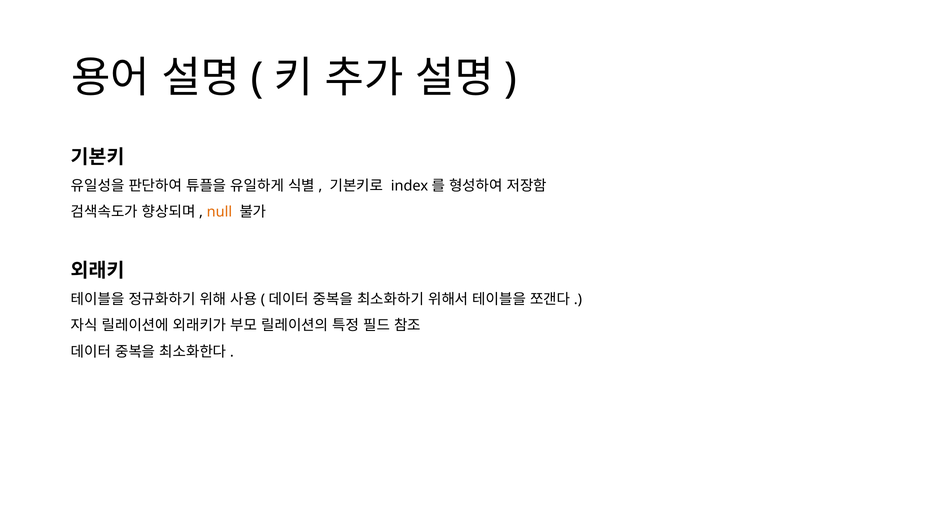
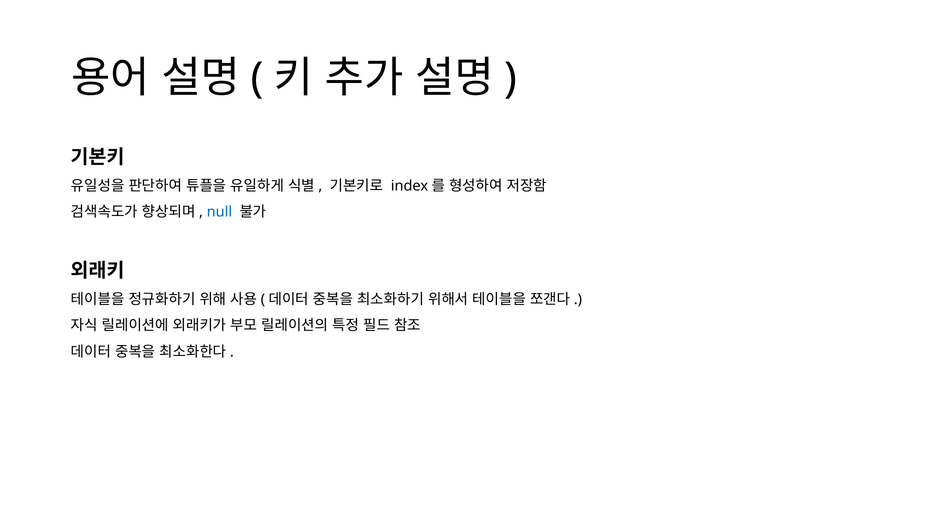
null colour: orange -> blue (219, 212)
